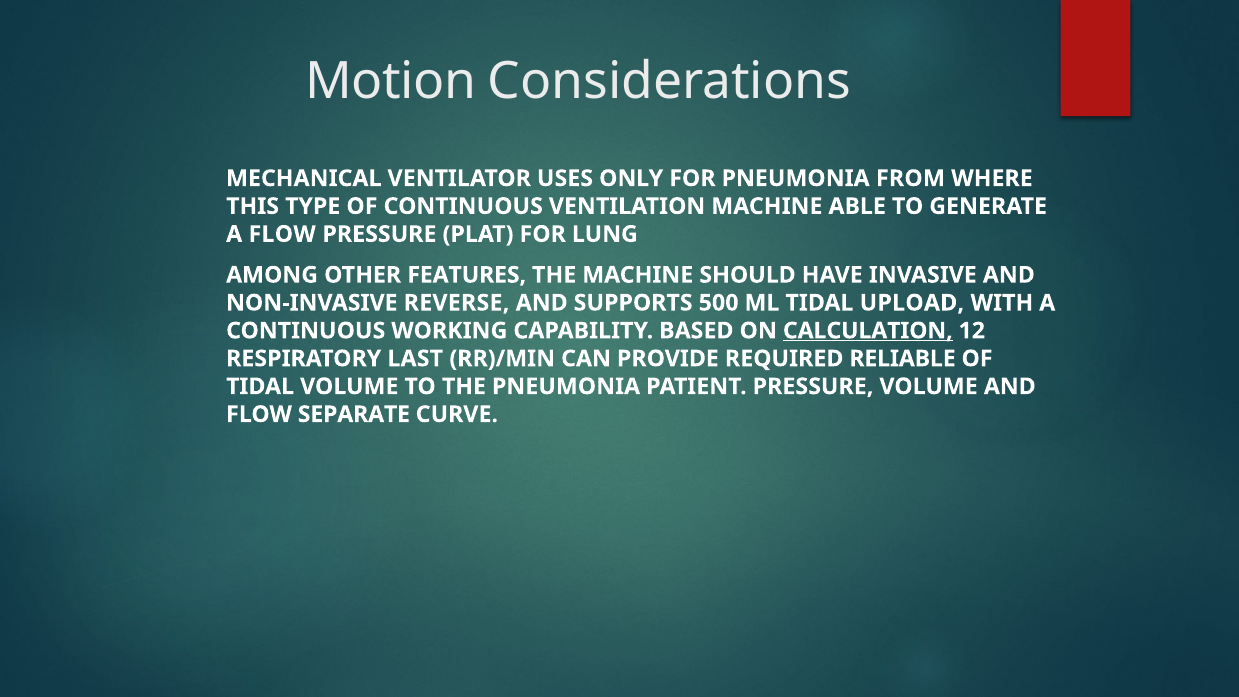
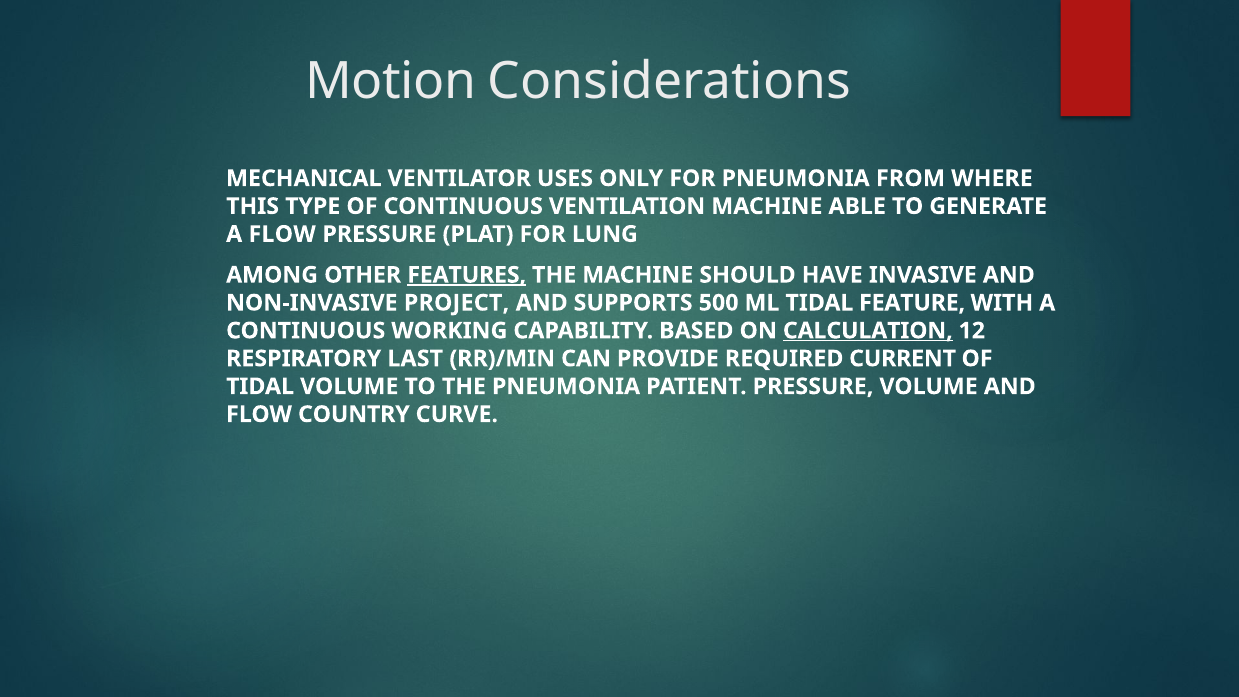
FEATURES underline: none -> present (467, 275)
REVERSE: REVERSE -> PROJECT (457, 303)
UPLOAD: UPLOAD -> FEATURE (912, 303)
RELIABLE: RELIABLE -> CURRENT (903, 359)
SEPARATE: SEPARATE -> COUNTRY (354, 414)
